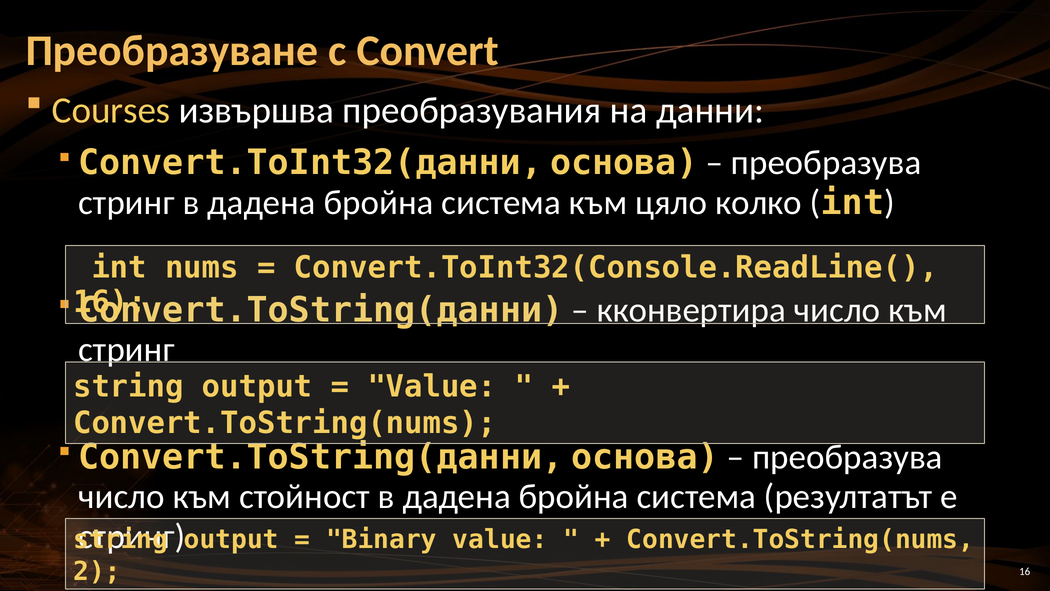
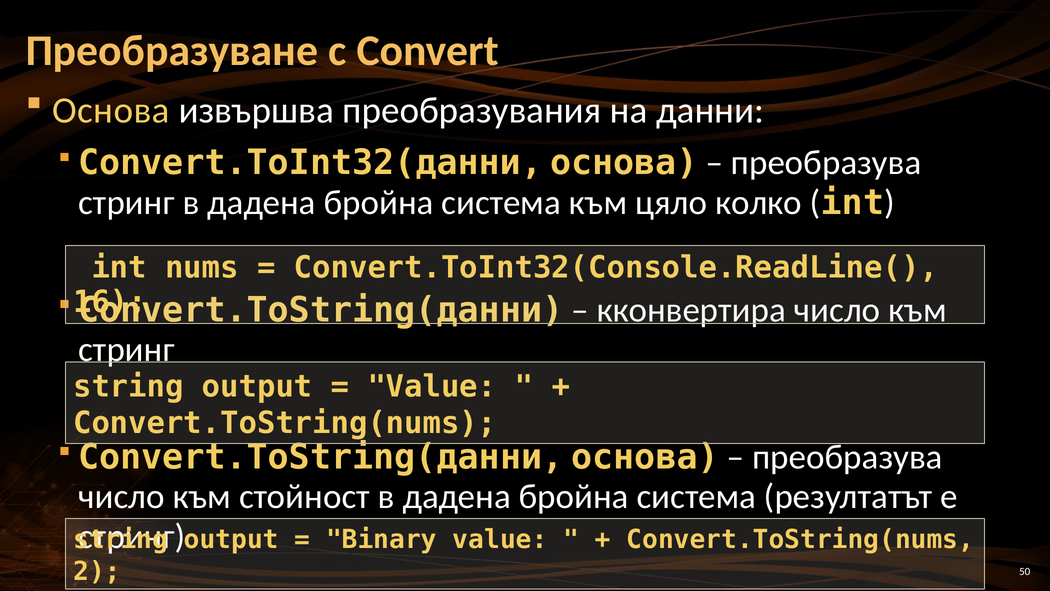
Courses: Courses -> Основа (111, 110)
2 16: 16 -> 50 (1025, 571)
